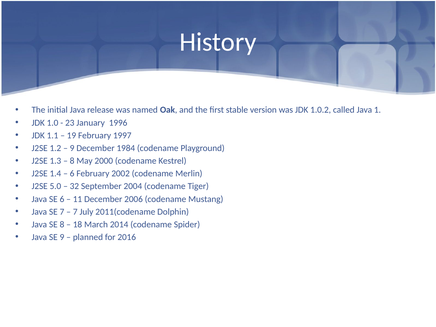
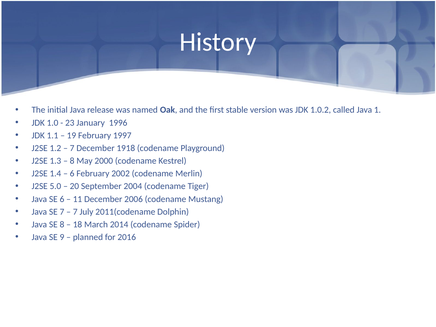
9: 9 -> 7 (72, 148)
1984: 1984 -> 1918 (126, 148)
32: 32 -> 20 (74, 186)
